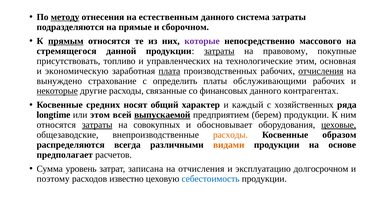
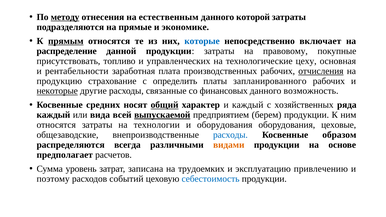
система: система -> которой (253, 17)
сборочном: сборочном -> экономике (185, 27)
которые colour: purple -> blue (202, 41)
массового: массового -> включает (320, 41)
стремящегося: стремящегося -> распределение (67, 51)
затраты underline: present -> none (219, 51)
этим: этим -> цеху (306, 61)
экономическую: экономическую -> рентабельности (77, 71)
плата underline: present -> none (169, 71)
вынуждено: вынуждено -> продукцию (59, 81)
обслуживающими: обслуживающими -> запланированного (270, 81)
контрагентах: контрагентах -> возможность (311, 91)
общий underline: none -> present (165, 105)
longtime: longtime -> каждый (53, 115)
этом: этом -> вида (100, 115)
затраты underline: present -> none (97, 125)
совокупных: совокупных -> технологии (157, 125)
и обосновывает: обосновывает -> оборудования (225, 125)
цеховые underline: present -> none (339, 125)
расходы colour: orange -> blue (230, 135)
на отчисления: отчисления -> трудоемких (201, 169)
долгосрочном: долгосрочном -> привлечению (321, 169)
известно: известно -> событий (126, 179)
